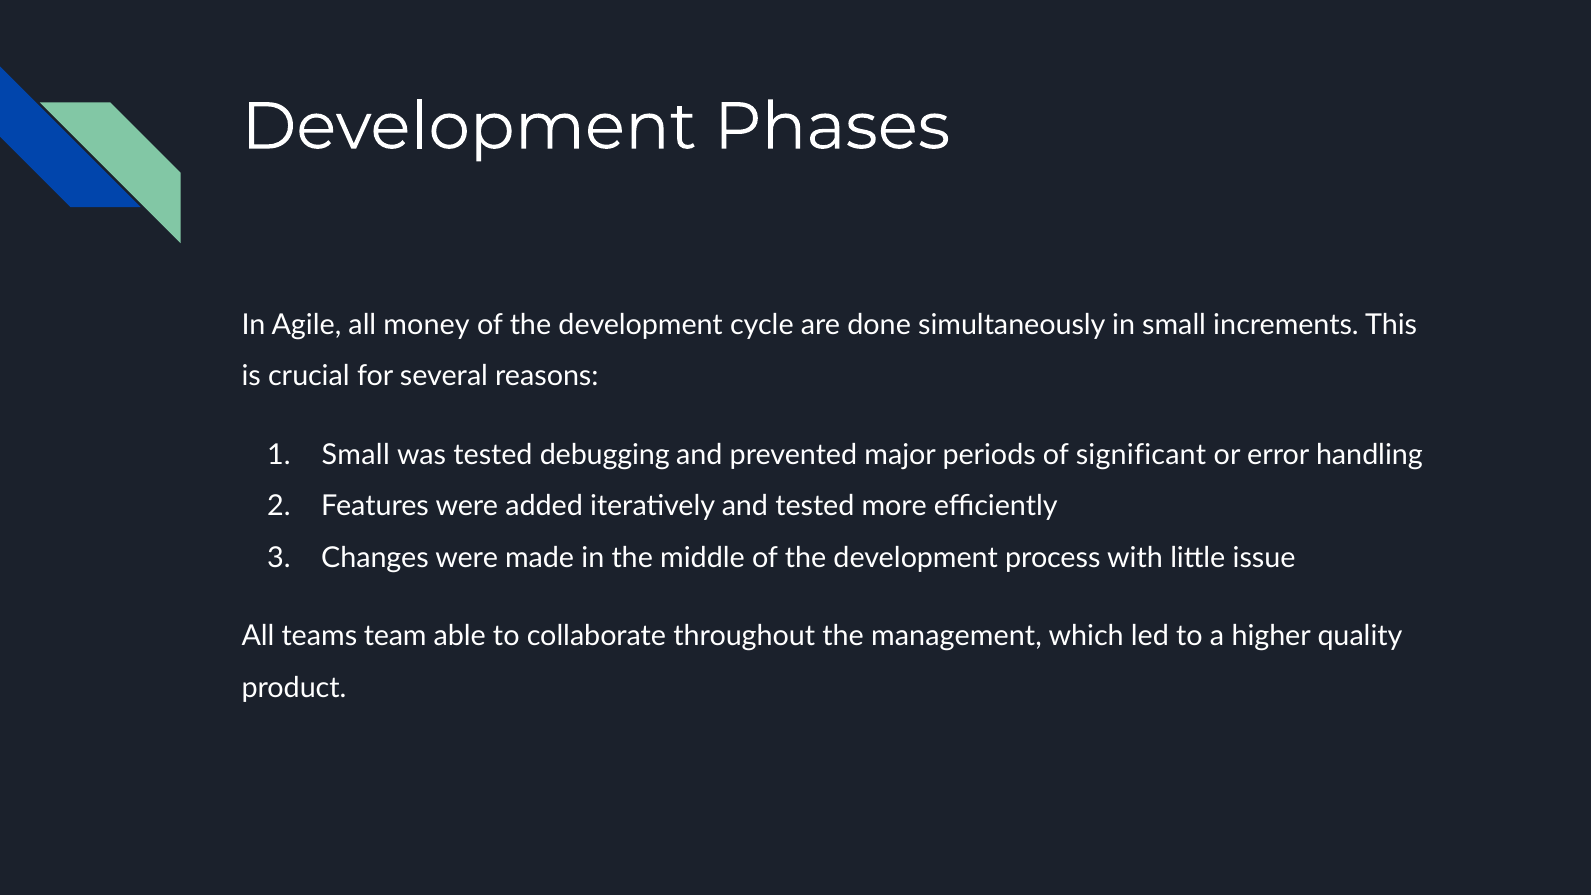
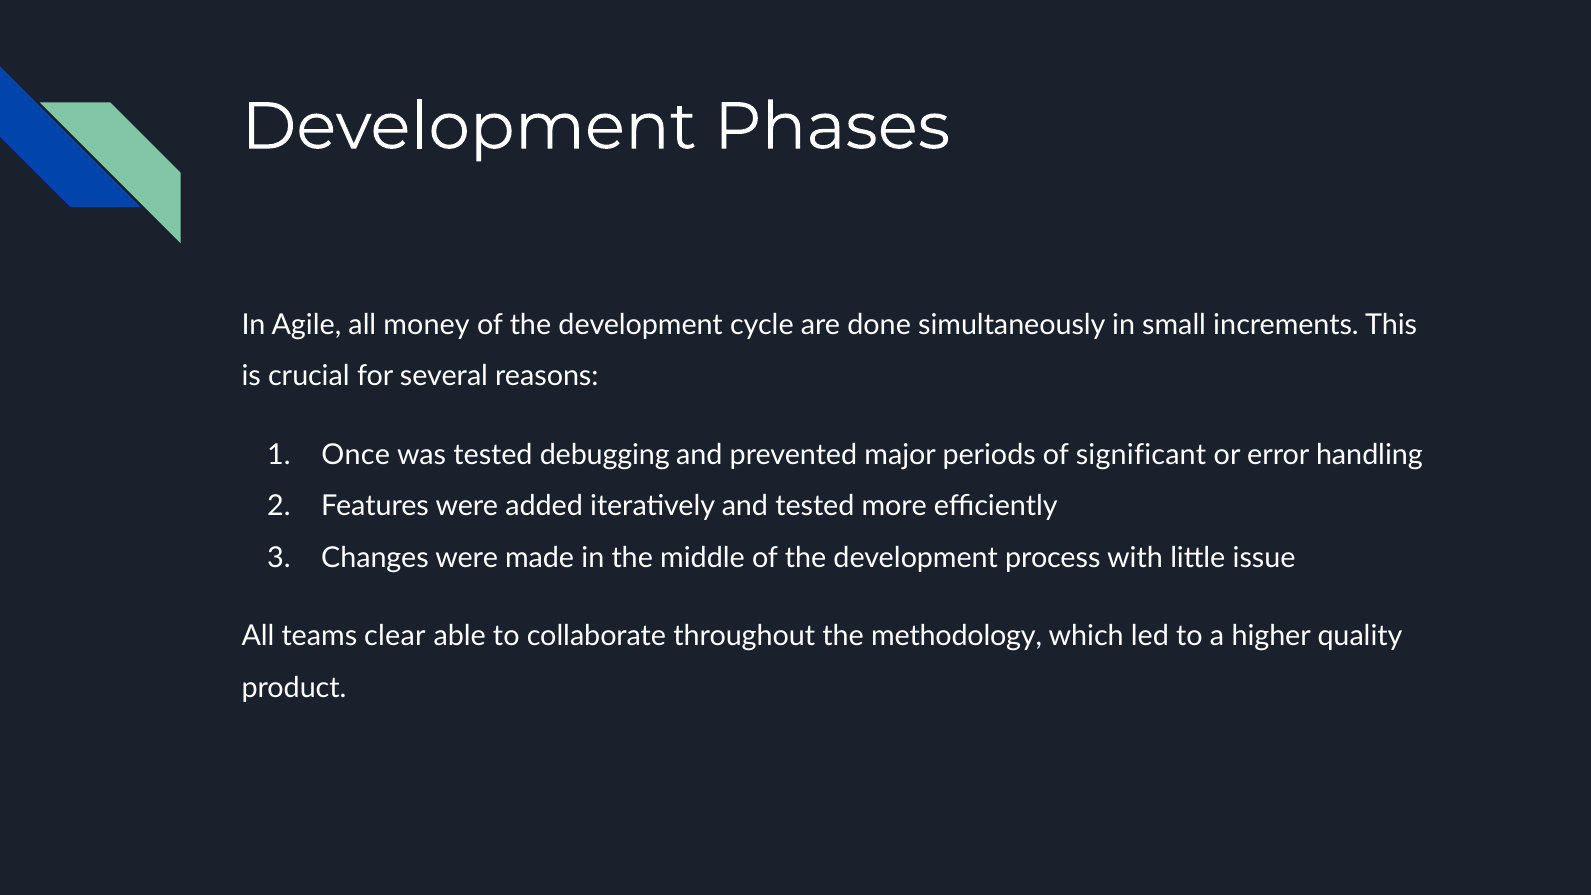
Small: Small -> Once (356, 455)
team: team -> clear (395, 636)
management: management -> methodology (957, 636)
